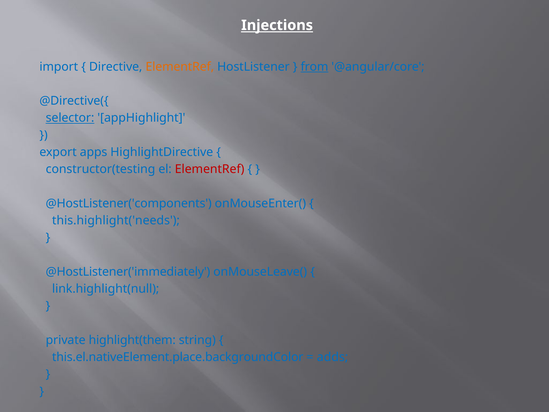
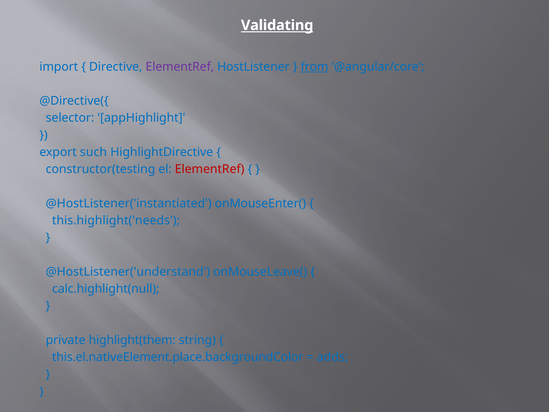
Injections: Injections -> Validating (277, 25)
ElementRef colour: orange -> purple (180, 67)
selector underline: present -> none (70, 118)
apps: apps -> such (93, 152)
@HostListener('components: @HostListener('components -> @HostListener('instantiated (129, 203)
@HostListener('immediately: @HostListener('immediately -> @HostListener('understand (128, 272)
link.highlight(null: link.highlight(null -> calc.highlight(null (106, 289)
